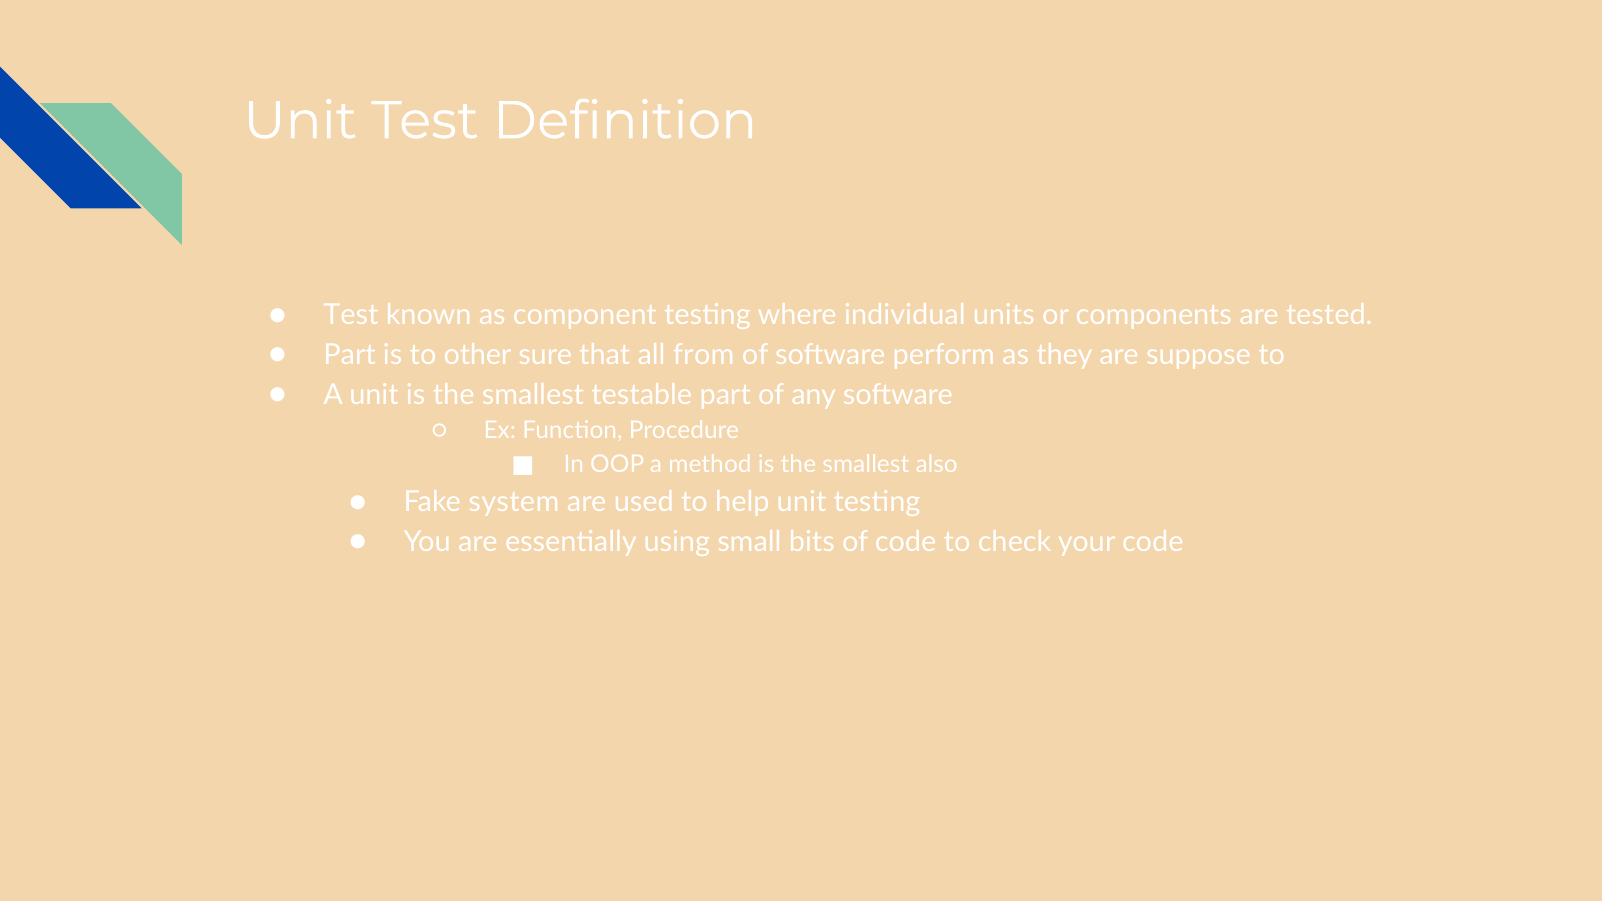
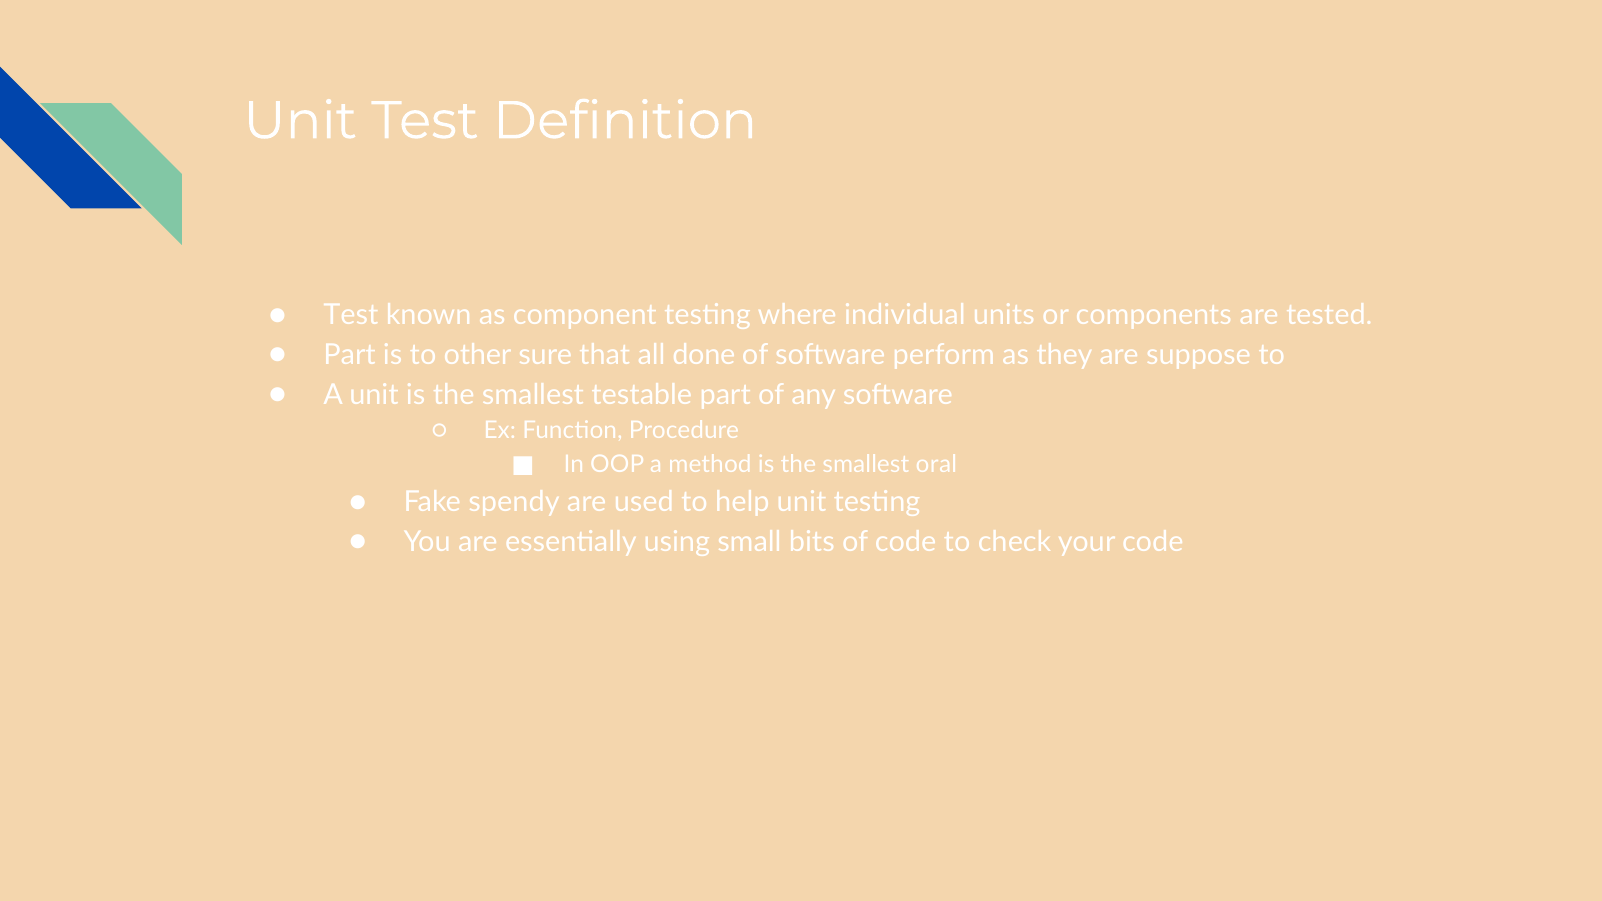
from: from -> done (704, 355)
also: also -> oral (936, 465)
system: system -> spendy (514, 502)
